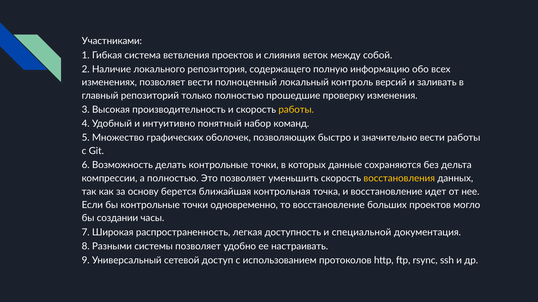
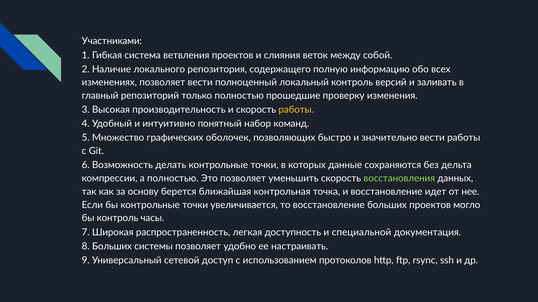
восстановления colour: yellow -> light green (399, 179)
одновременно: одновременно -> увеличивается (244, 205)
бы создании: создании -> контроль (117, 219)
8 Разными: Разными -> Больших (112, 247)
